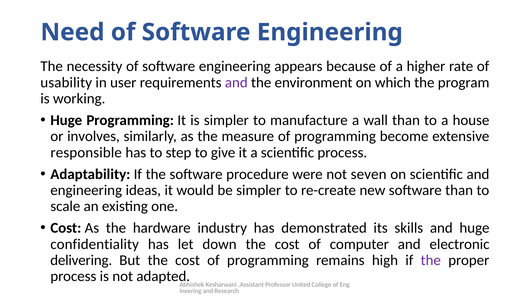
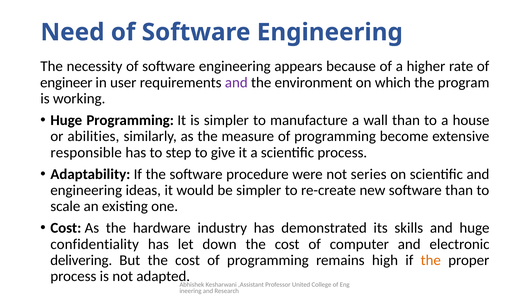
usability: usability -> engineer (66, 83)
involves: involves -> abilities (93, 136)
seven: seven -> series (369, 174)
the colour: purple -> orange (431, 260)
